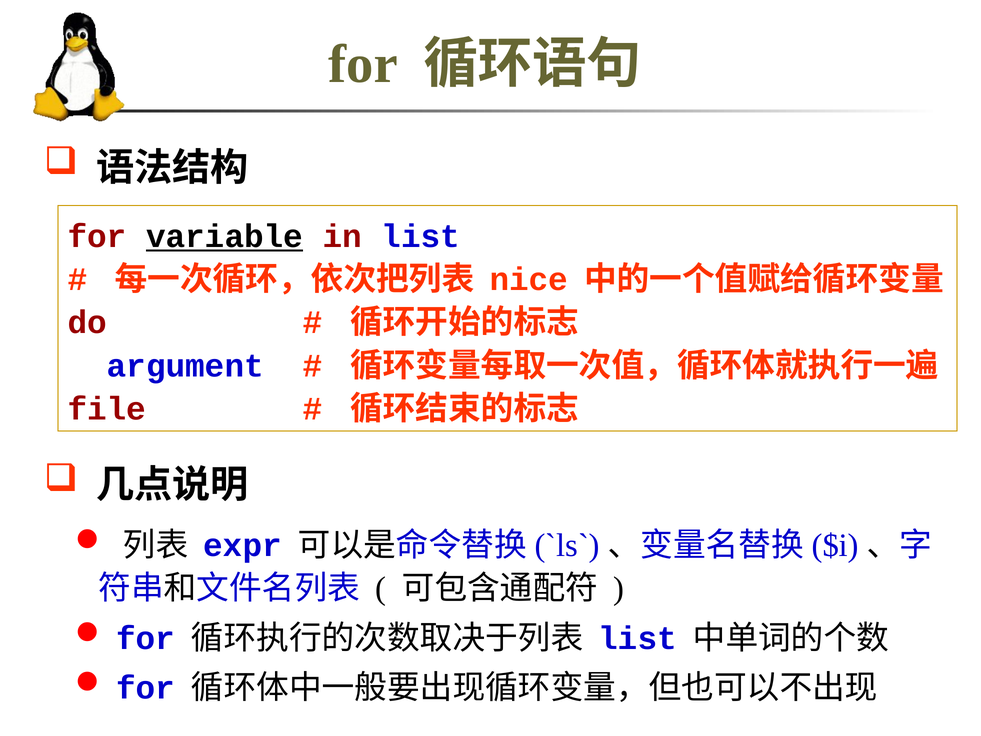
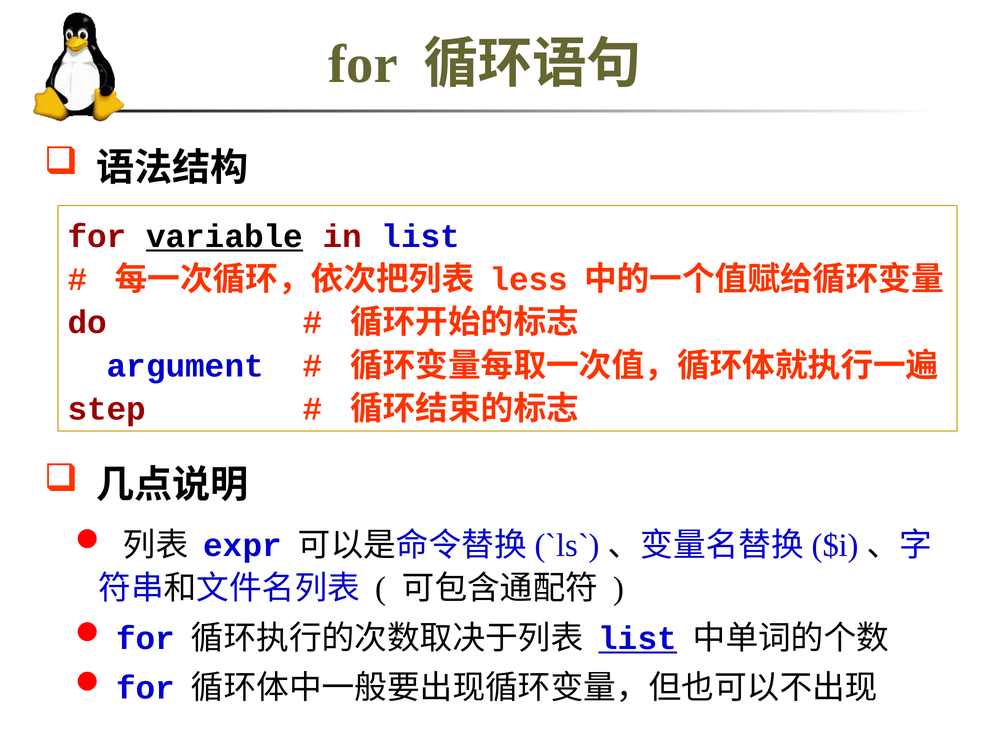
nice: nice -> less (529, 279)
file: file -> step (107, 409)
list underline: none -> present (638, 638)
